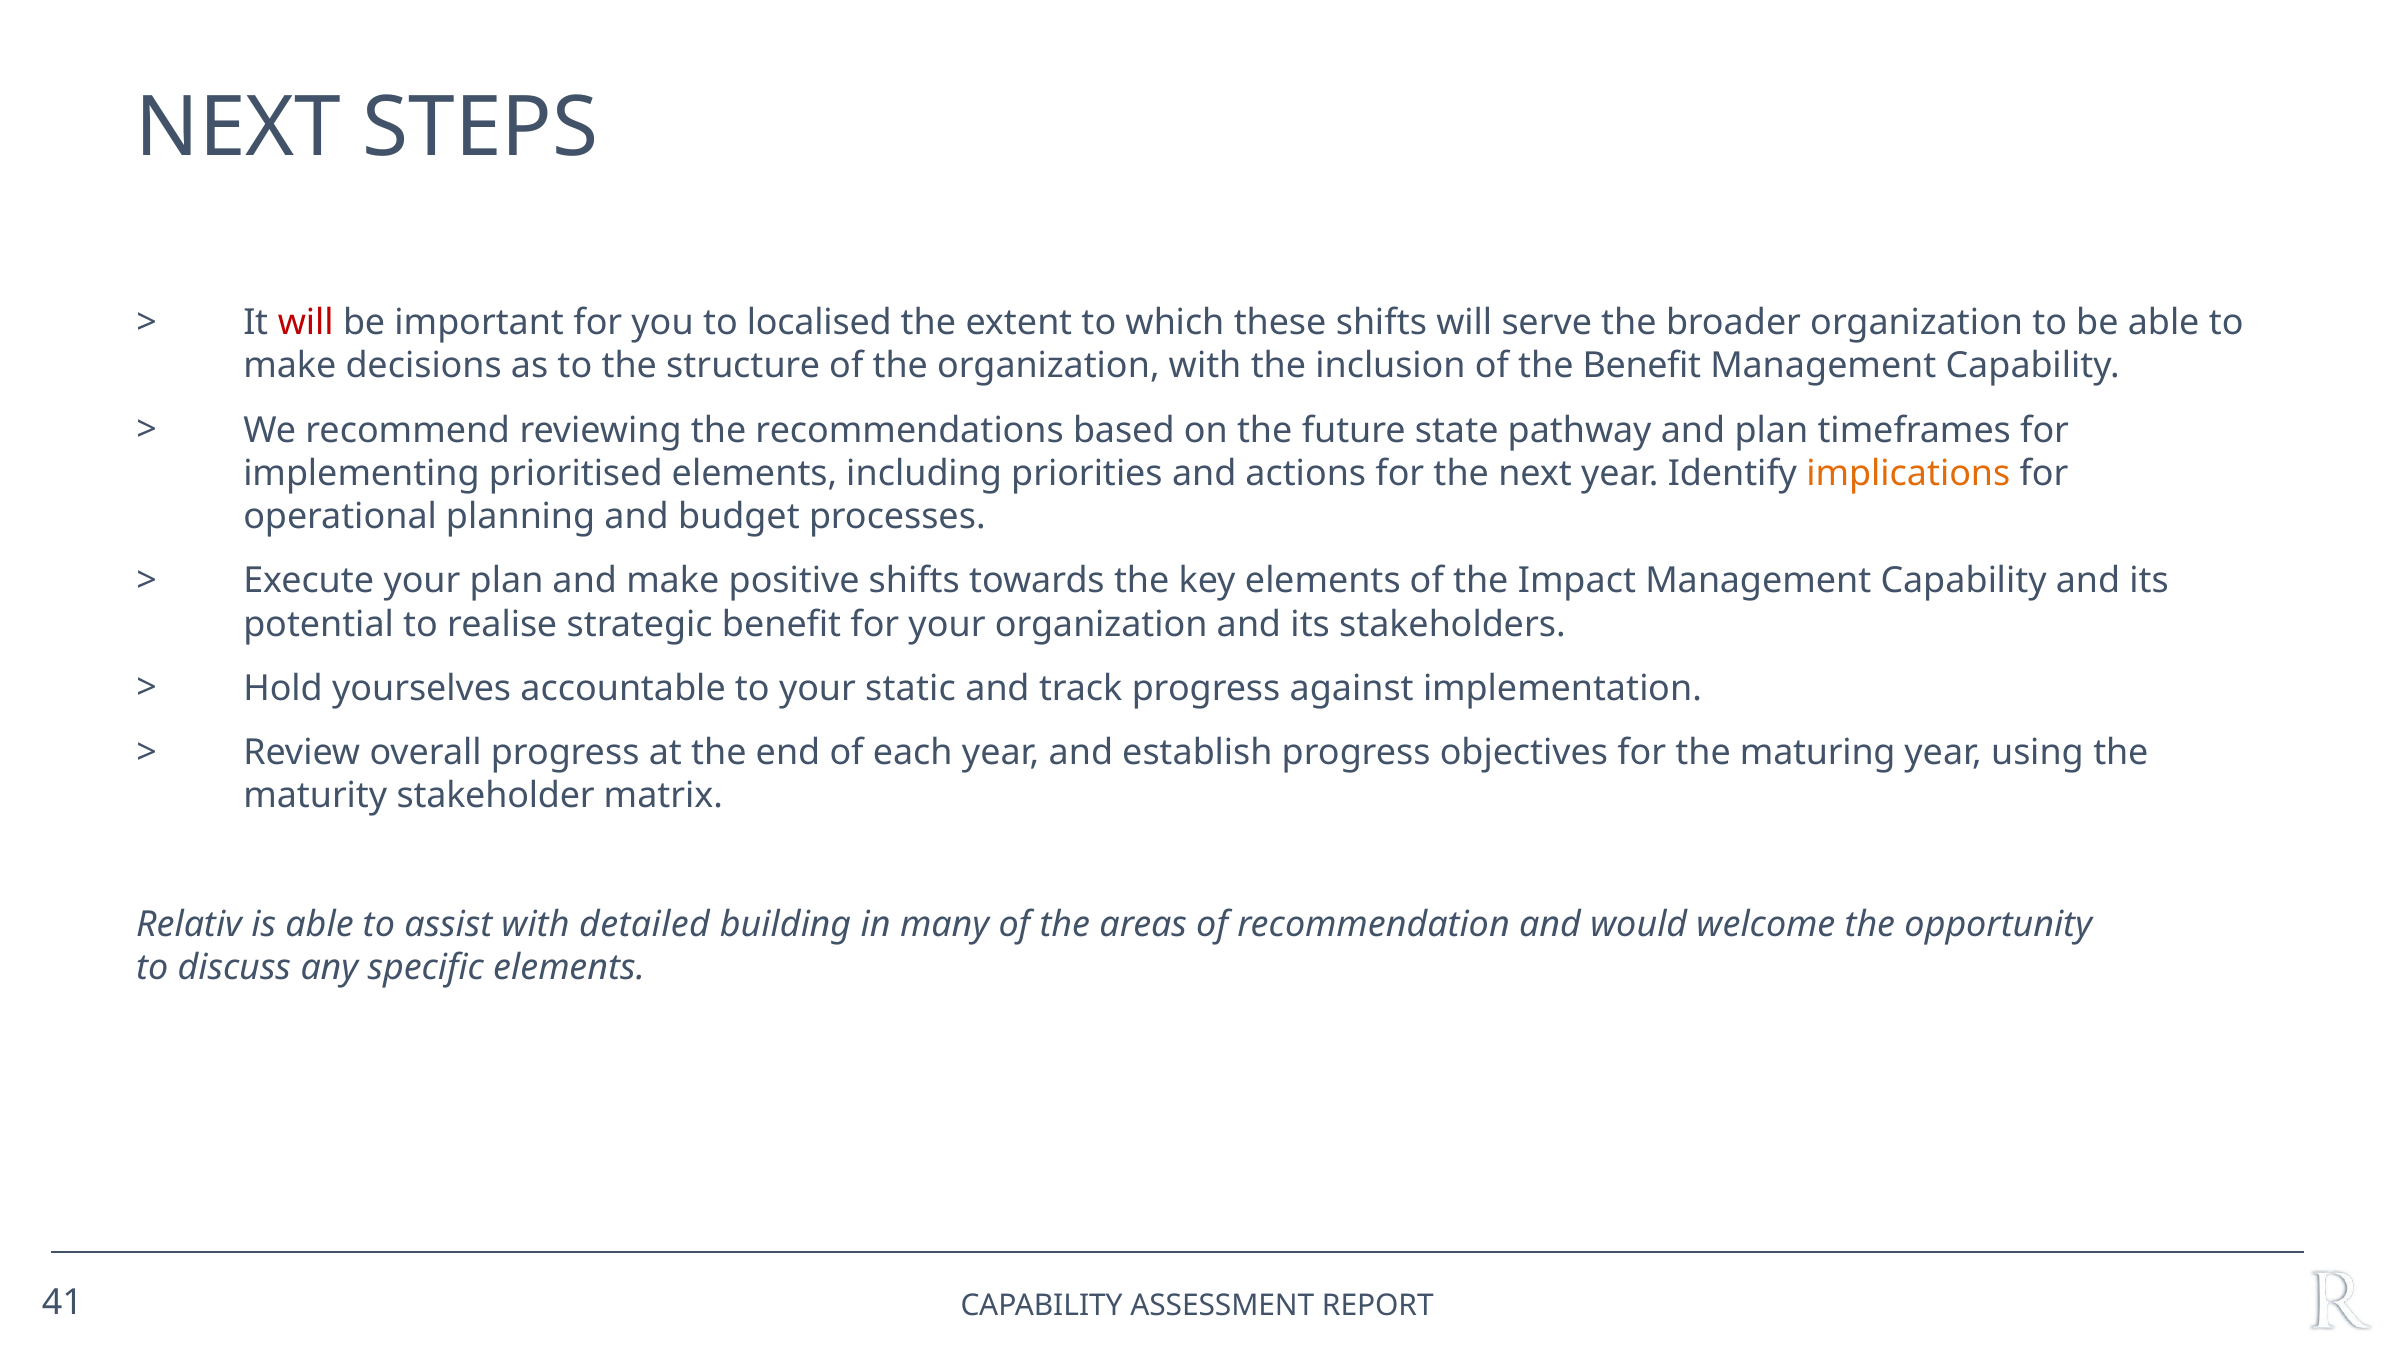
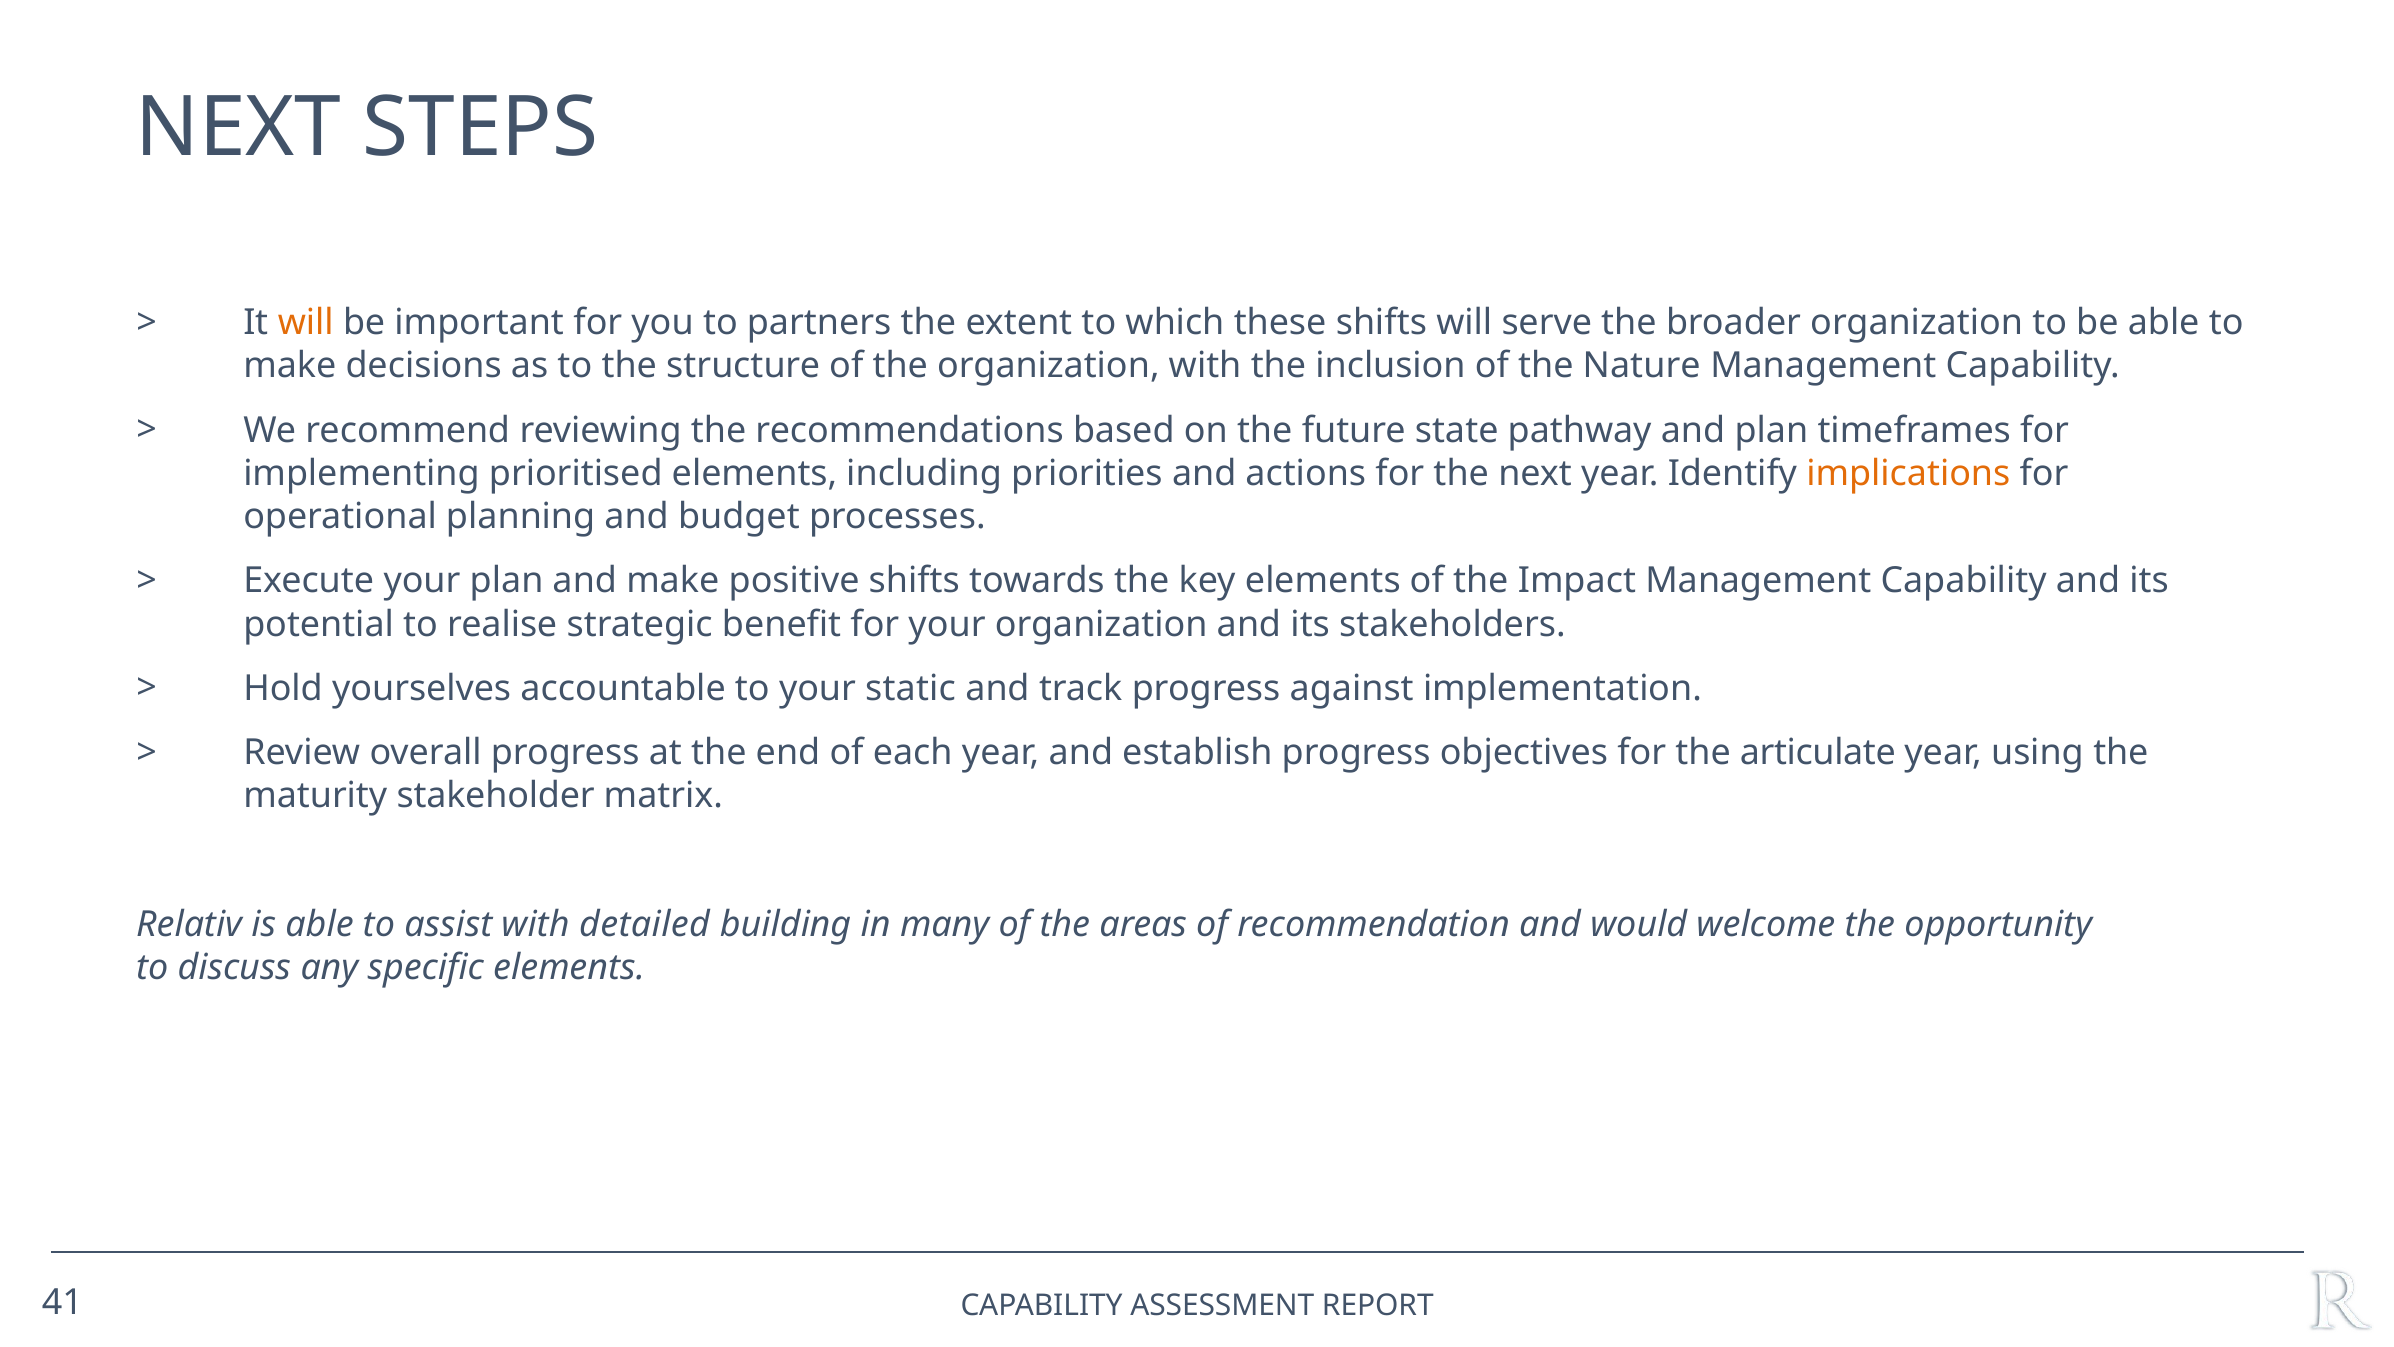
will colour: red -> orange (306, 323)
localised: localised -> partners (819, 323)
the Benefit: Benefit -> Nature (1642, 366)
maturing: maturing -> articulate (1818, 753)
